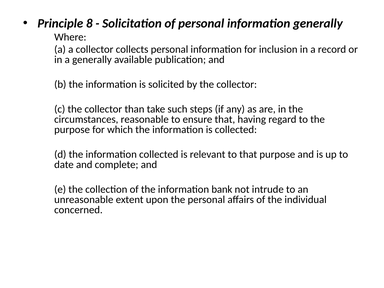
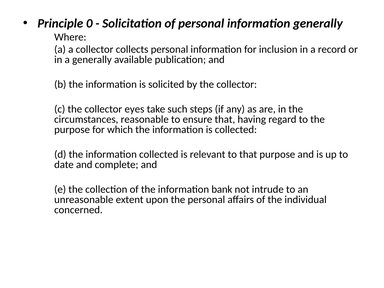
8: 8 -> 0 (89, 24)
than: than -> eyes (134, 109)
